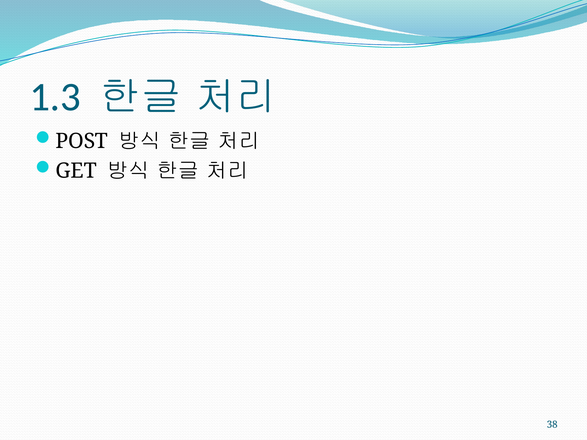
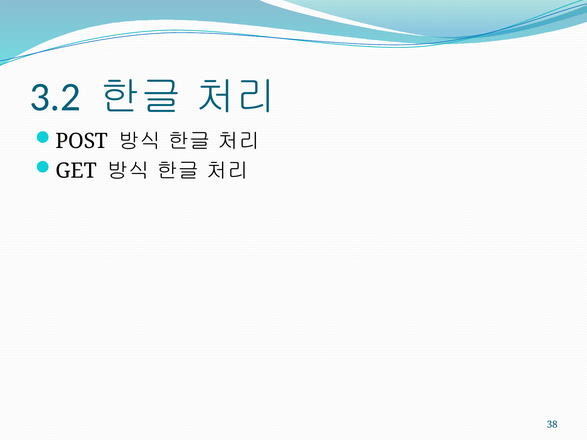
1.3: 1.3 -> 3.2 (55, 97)
